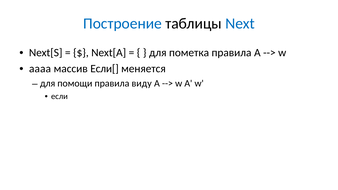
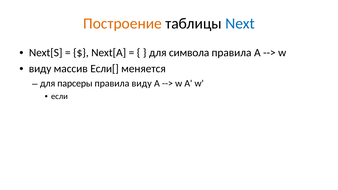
Построение colour: blue -> orange (123, 24)
пометка: пометка -> символа (189, 53)
aaaa: aaaa -> виду (40, 69)
помощи: помощи -> парсеры (75, 84)
